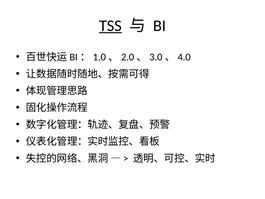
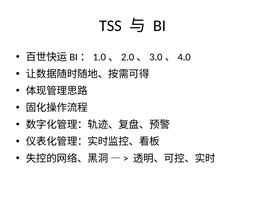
TSS underline: present -> none (110, 26)
